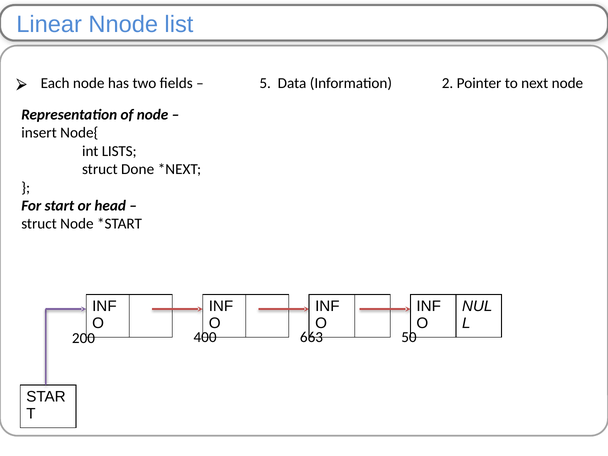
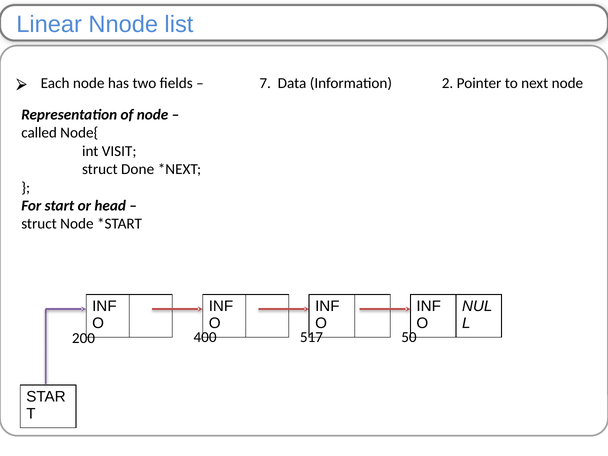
5: 5 -> 7 (265, 83)
insert: insert -> called (39, 133)
LISTS: LISTS -> VISIT (119, 151)
663: 663 -> 517 (311, 337)
